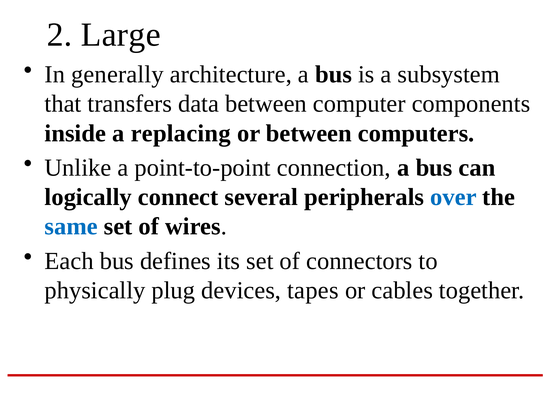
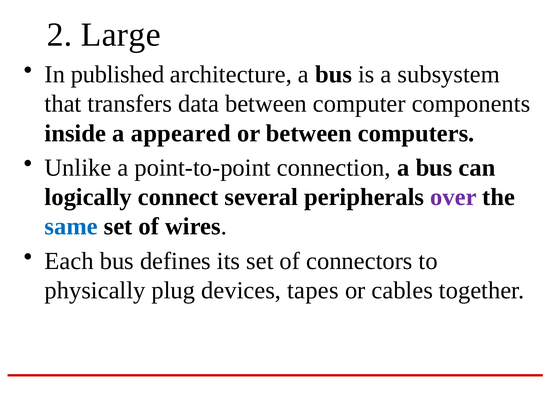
generally: generally -> published (118, 74)
replacing: replacing -> appeared (181, 133)
over colour: blue -> purple (453, 197)
